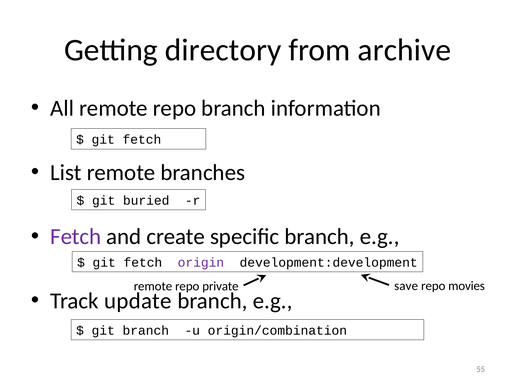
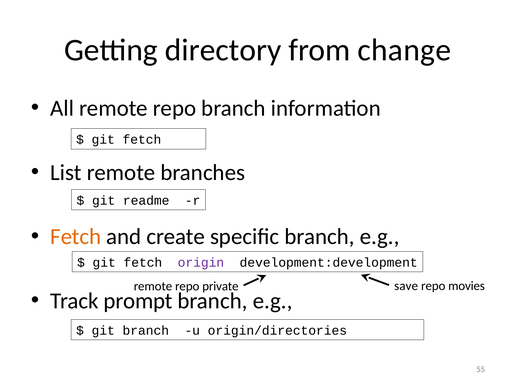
archive: archive -> change (404, 50)
buried: buried -> readme (146, 201)
Fetch colour: purple -> orange (76, 237)
update: update -> prompt (138, 301)
origin/combination: origin/combination -> origin/directories (277, 331)
